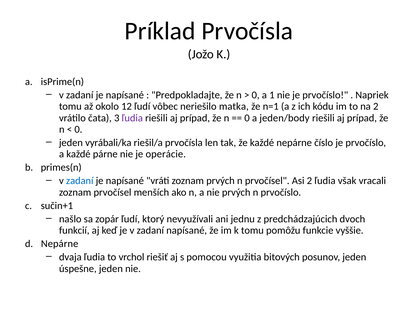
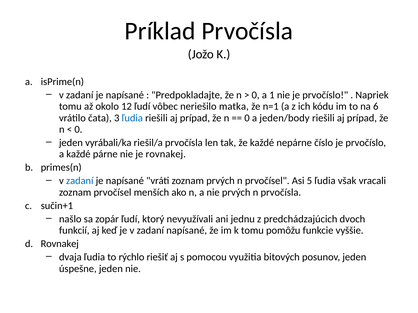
na 2: 2 -> 6 (376, 107)
ľudia colour: purple -> blue (132, 118)
je operácie: operácie -> rovnakej (166, 154)
Asi 2: 2 -> 5 (309, 181)
n prvočíslo: prvočíslo -> prvočísla (281, 193)
Nepárne: Nepárne -> Rovnakej (60, 244)
vrchol: vrchol -> rýchlo (132, 258)
